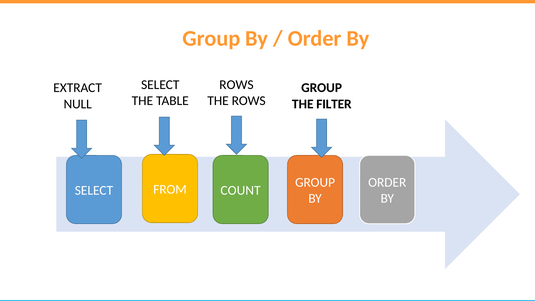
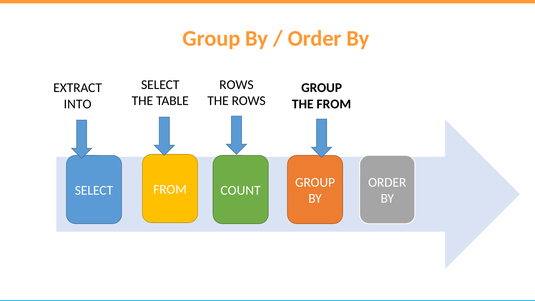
NULL: NULL -> INTO (78, 104)
THE FILTER: FILTER -> FROM (334, 104)
